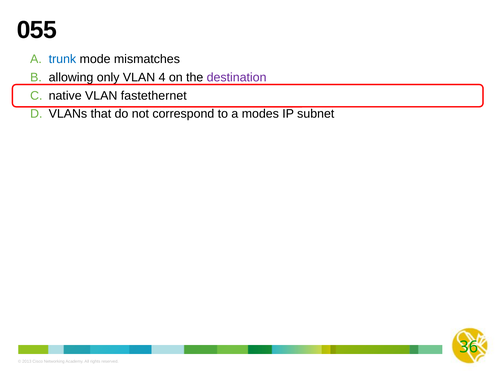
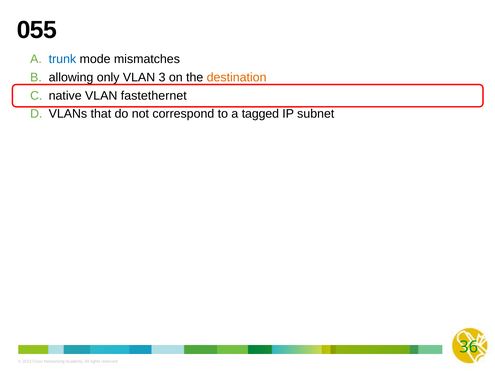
4: 4 -> 3 (162, 77)
destination colour: purple -> orange (237, 77)
modes: modes -> tagged (260, 114)
